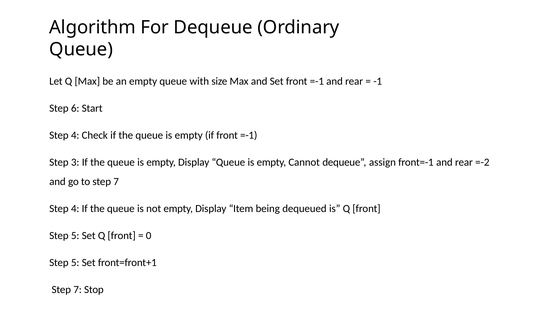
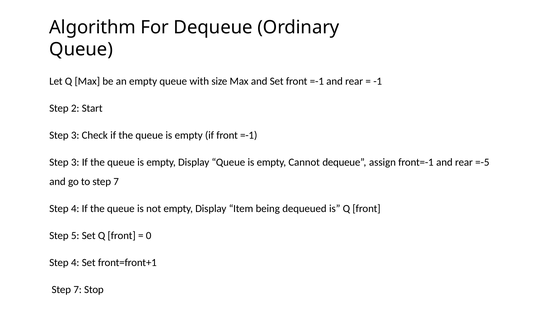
6: 6 -> 2 (75, 108)
4: 4 -> 3 (75, 135)
=-2: =-2 -> =-5 (482, 162)
5: 5 -> 4 (75, 263)
